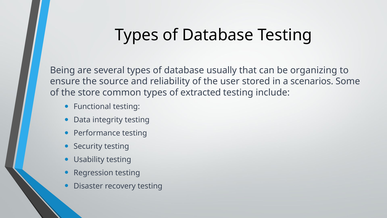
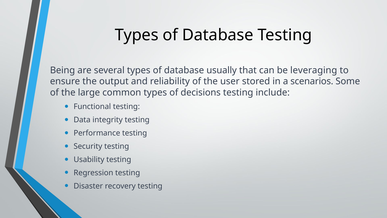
organizing: organizing -> leveraging (314, 70)
source: source -> output (114, 81)
store: store -> large (89, 92)
extracted: extracted -> decisions (201, 92)
